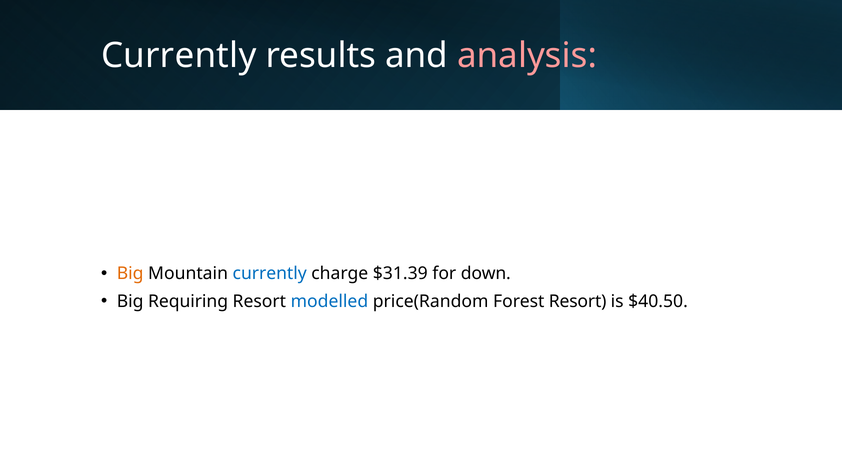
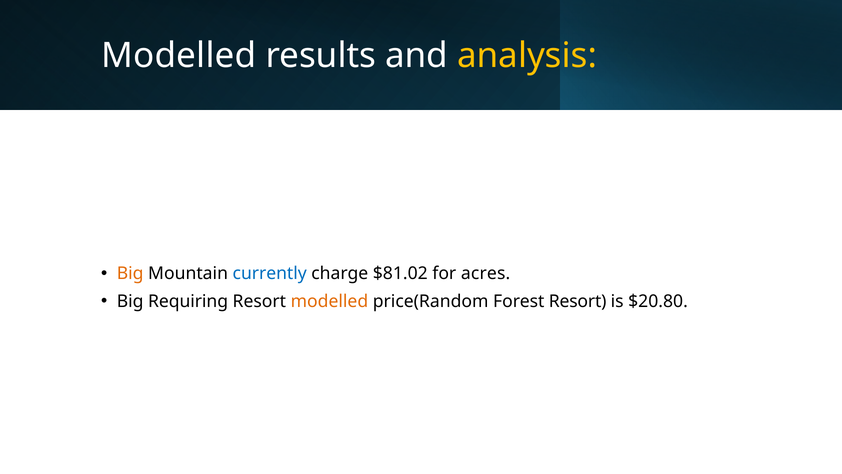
Currently: Currently -> Modelled (179, 56)
analysis colour: pink -> yellow (527, 56)
$31.39: $31.39 -> $81.02 (400, 273)
down: down -> acres (486, 273)
modelled colour: blue -> orange (329, 301)
$40.50: $40.50 -> $20.80 (658, 301)
